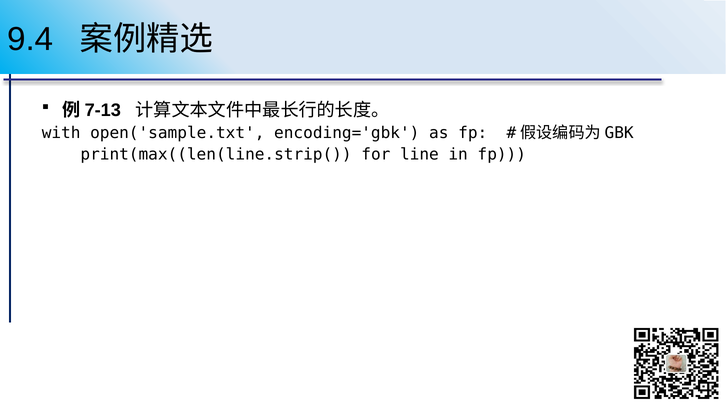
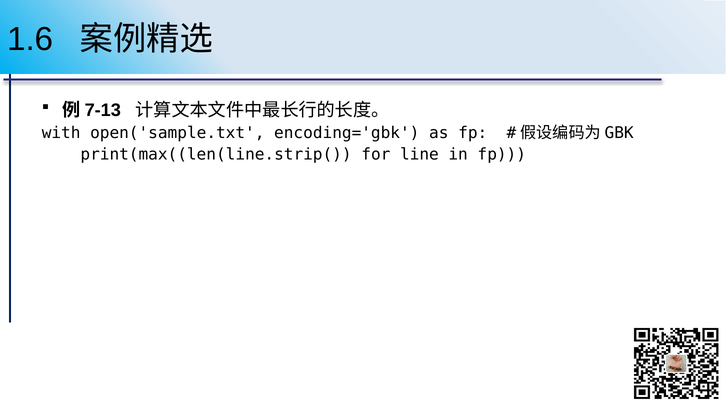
9.4: 9.4 -> 1.6 (30, 39)
